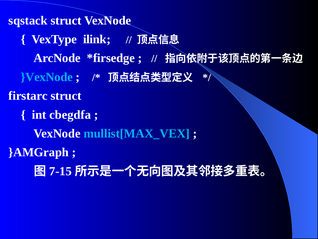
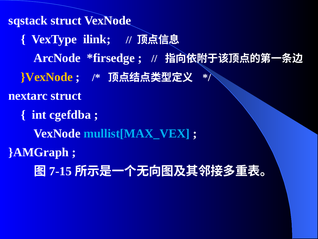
}VexNode colour: light blue -> yellow (47, 77)
firstarc: firstarc -> nextarc (28, 96)
cbegdfa: cbegdfa -> cgefdba (70, 114)
